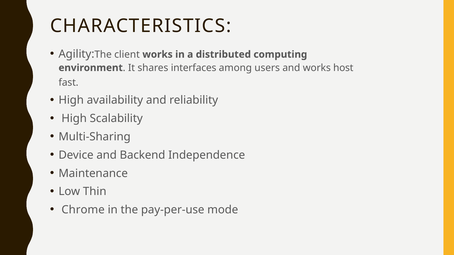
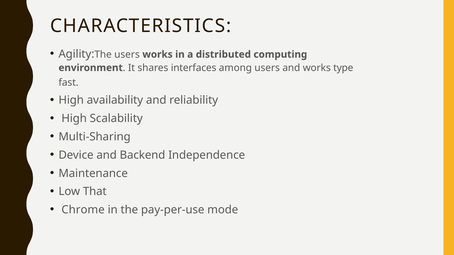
Agility:The client: client -> users (127, 54)
host: host -> type (343, 68)
Thin: Thin -> That (95, 192)
